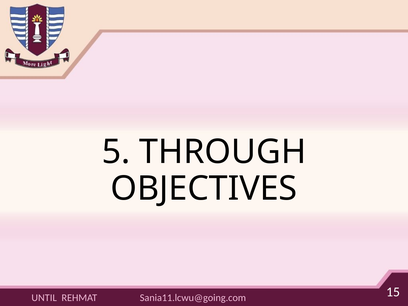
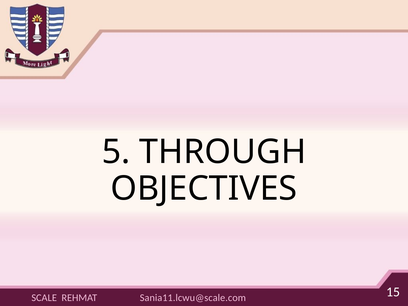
UNTIL: UNTIL -> SCALE (44, 298)
Sania11.lcwu@going.com: Sania11.lcwu@going.com -> Sania11.lcwu@scale.com (193, 298)
